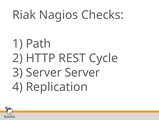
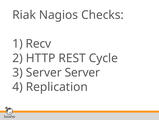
Path: Path -> Recv (38, 44)
